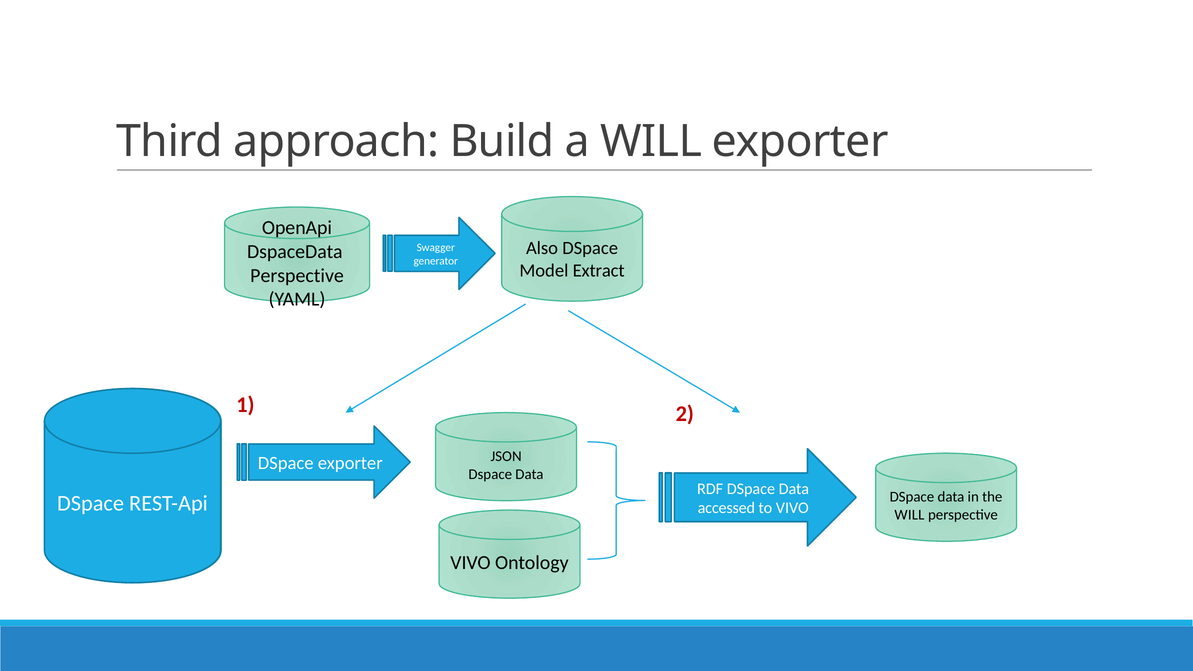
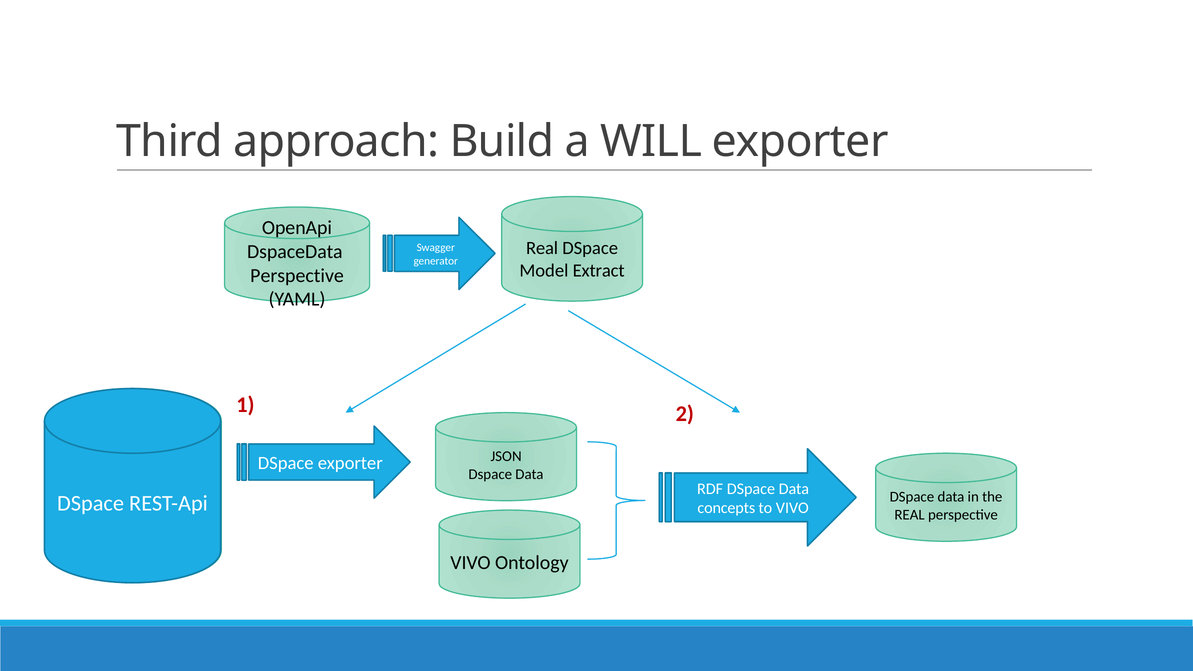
Also: Also -> Real (542, 248)
accessed: accessed -> concepts (726, 508)
WILL: WILL -> REAL (910, 515)
